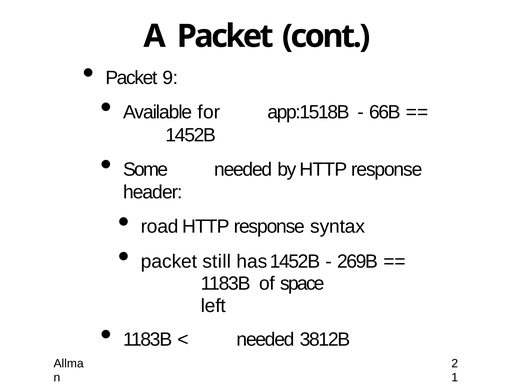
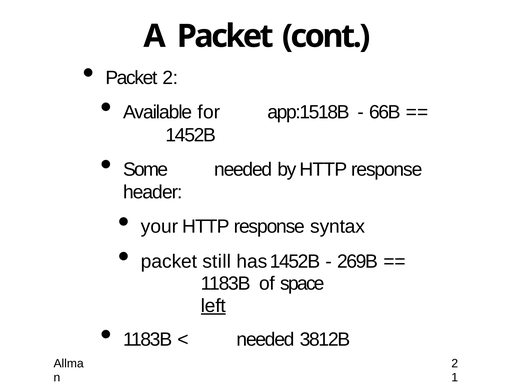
Packet 9: 9 -> 2 (170, 78)
road: road -> your (159, 227)
left underline: none -> present (213, 306)
